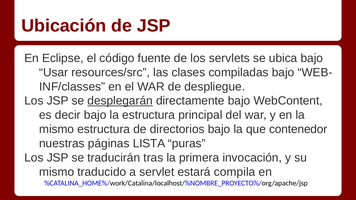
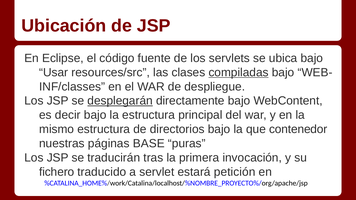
compiladas underline: none -> present (239, 72)
LISTA: LISTA -> BASE (149, 144)
mismo: mismo -> fichero (57, 172)
compila: compila -> petición (235, 172)
